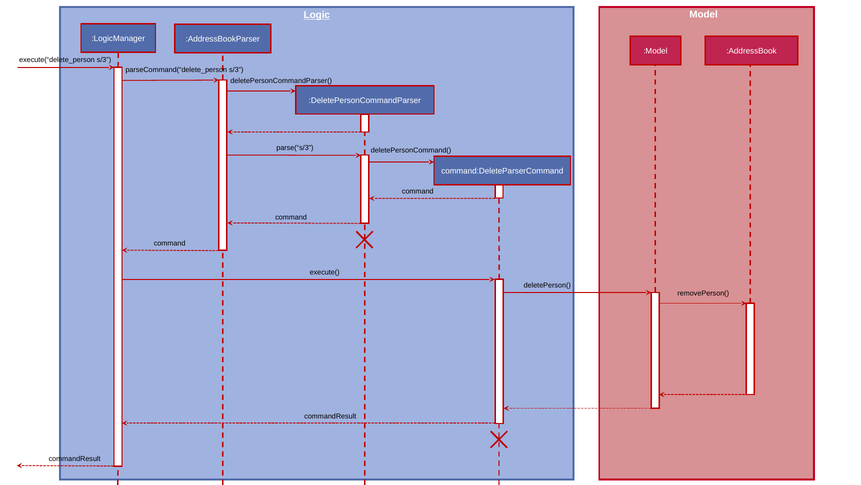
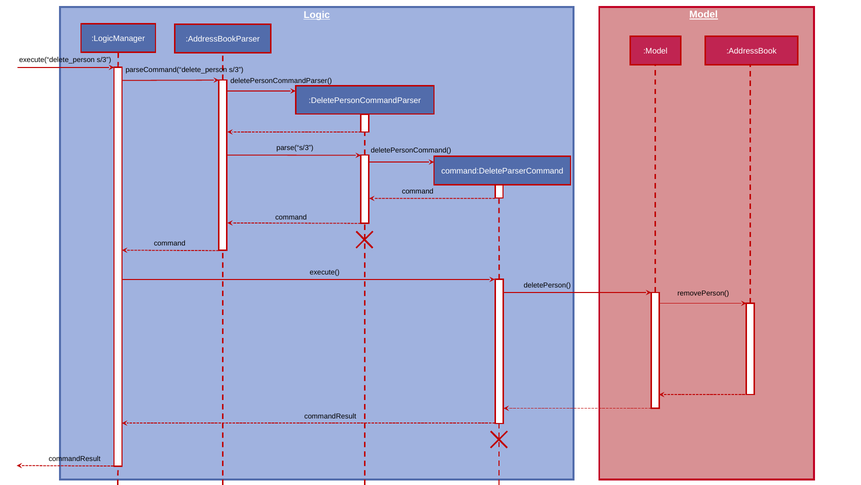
Model underline: none -> present (704, 15)
